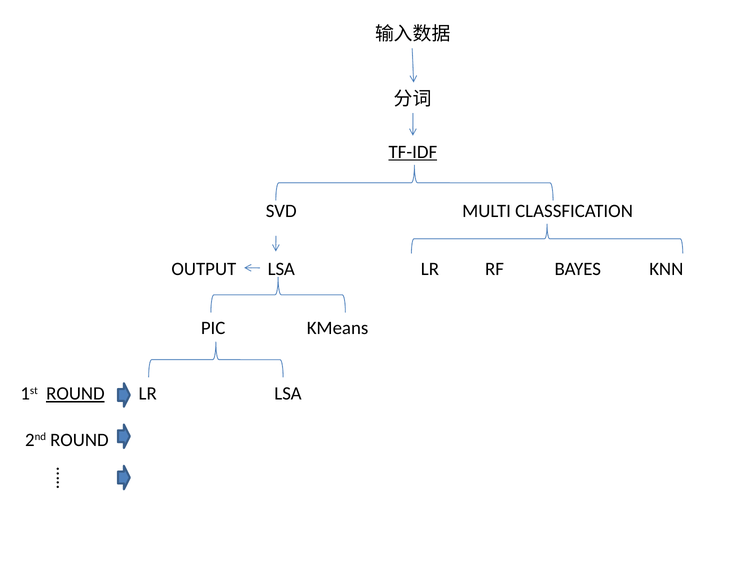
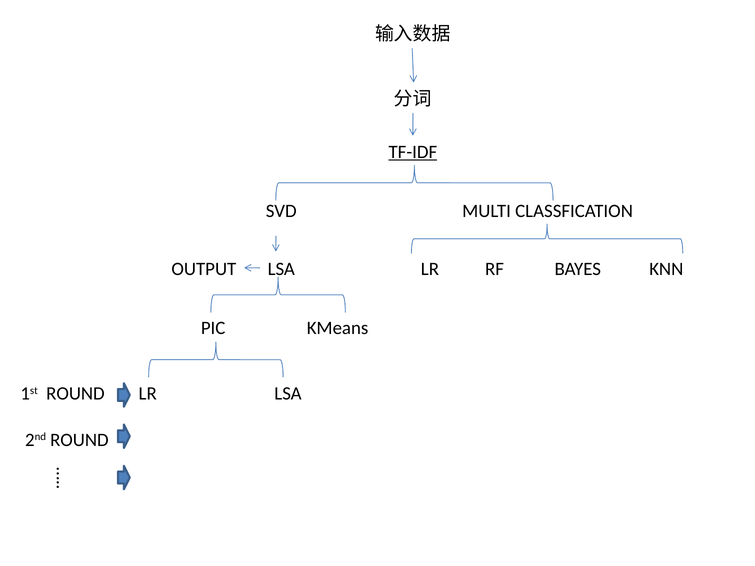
ROUND underline: present -> none (75, 394)
